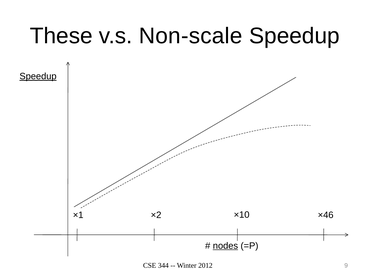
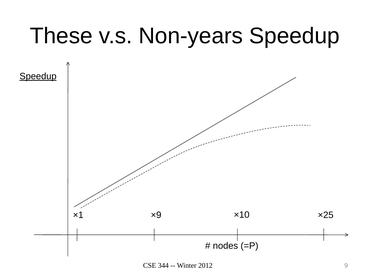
Non-scale: Non-scale -> Non-years (191, 36)
×2: ×2 -> ×9 (156, 215)
×46: ×46 -> ×25 (326, 215)
nodes underline: present -> none (225, 245)
